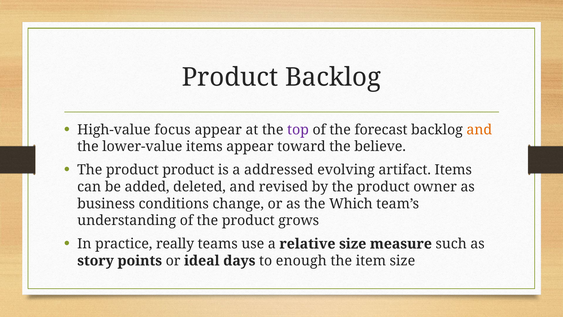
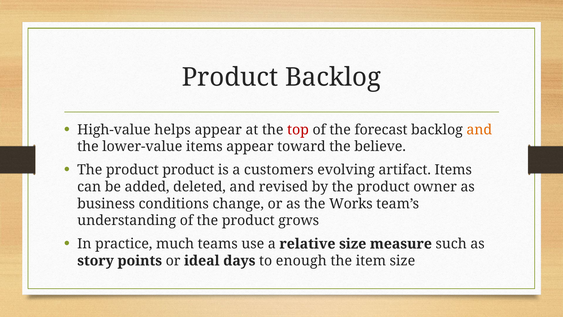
focus: focus -> helps (173, 130)
top colour: purple -> red (298, 130)
addressed: addressed -> customers (279, 170)
Which: Which -> Works (351, 204)
really: really -> much (175, 244)
